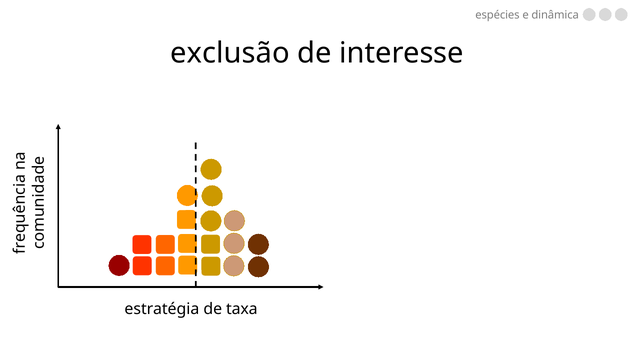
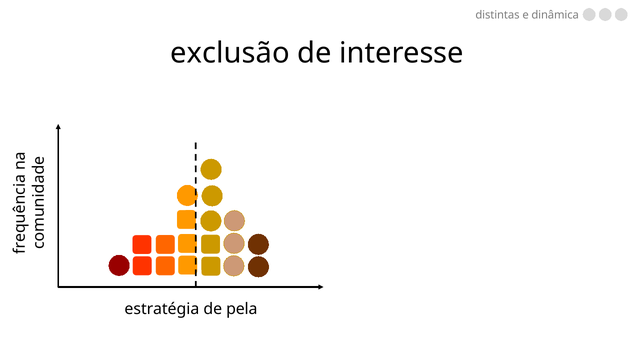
espécies: espécies -> distintas (497, 15)
taxa: taxa -> pela (242, 309)
